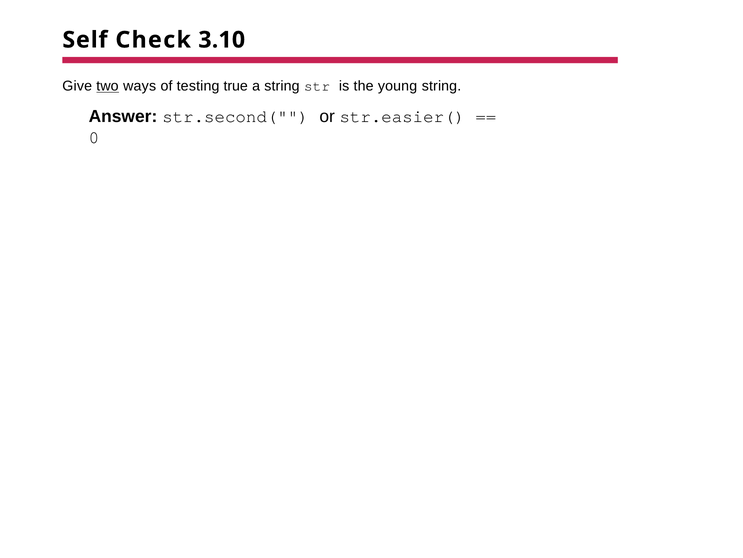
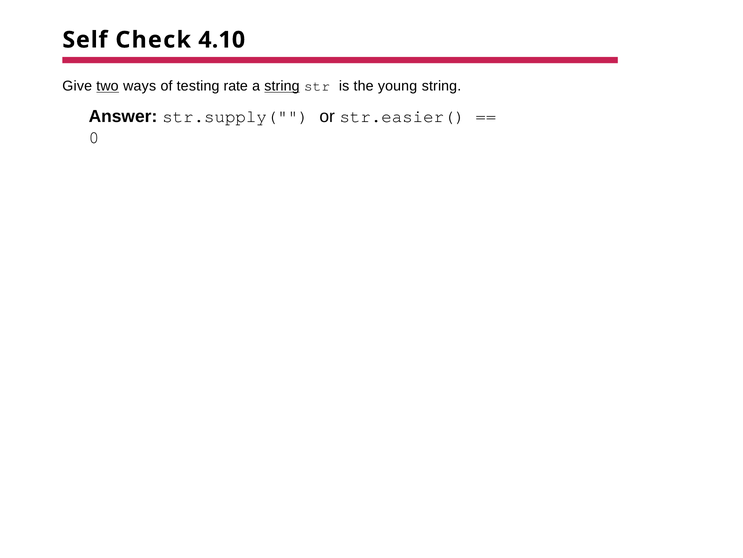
3.10: 3.10 -> 4.10 (222, 40)
true: true -> rate (236, 86)
string underline: none -> present (282, 86)
str.second(: str.second( -> str.supply( (235, 116)
